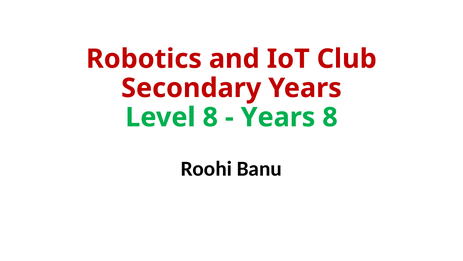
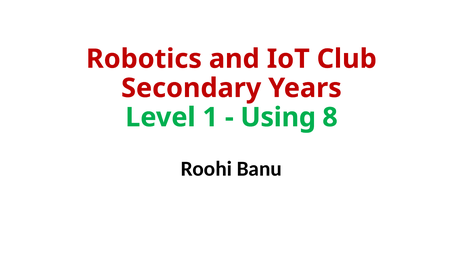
Level 8: 8 -> 1 (210, 117)
Years: Years -> Using (278, 117)
